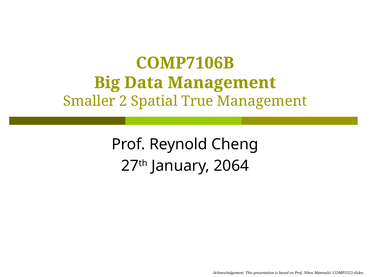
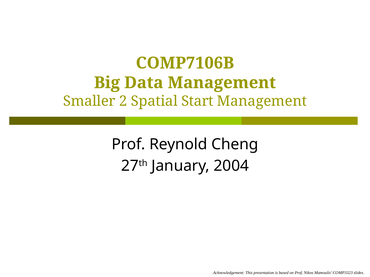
True: True -> Start (197, 101)
2064: 2064 -> 2004 (231, 166)
